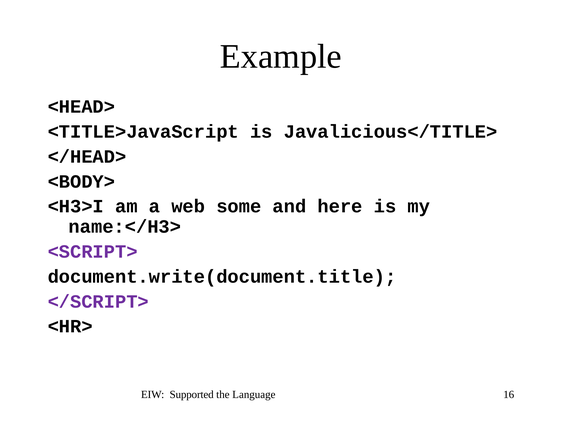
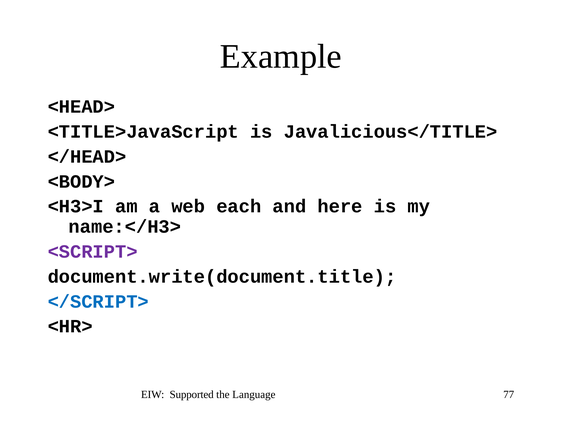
some: some -> each (239, 206)
</SCRIPT> colour: purple -> blue (98, 301)
16: 16 -> 77 (509, 394)
